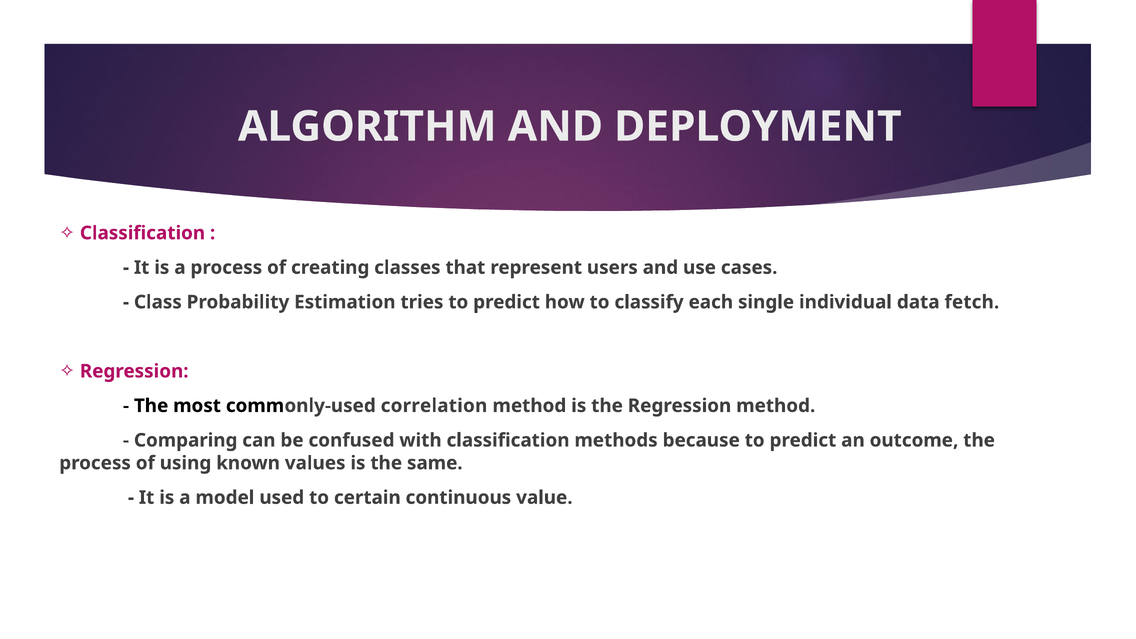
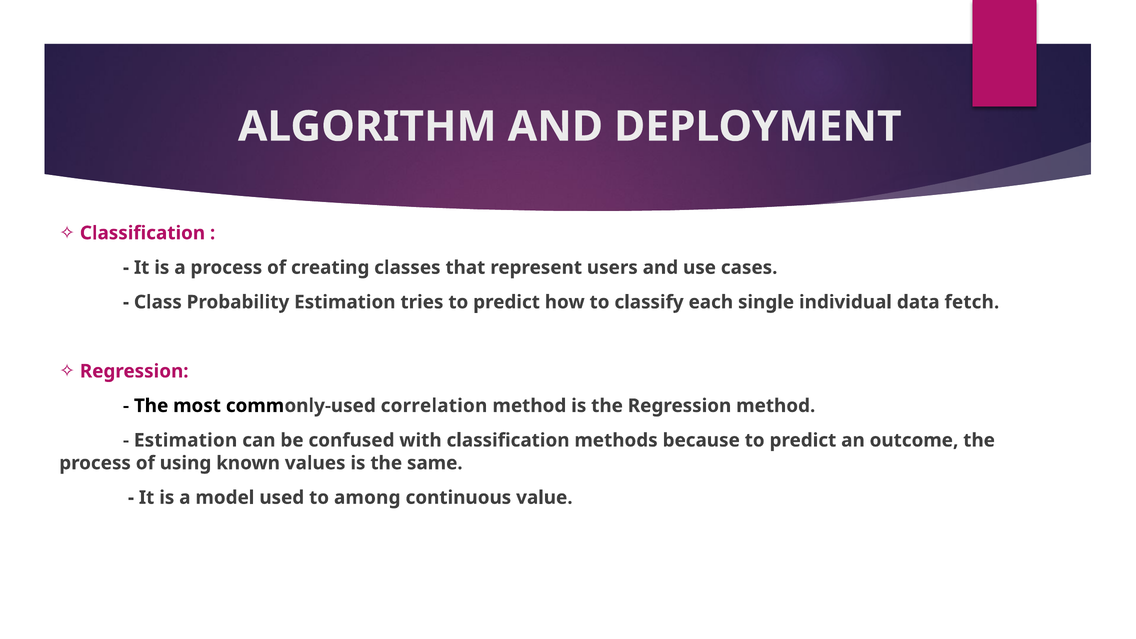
Comparing: Comparing -> Estimation (186, 440)
certain: certain -> among (367, 498)
